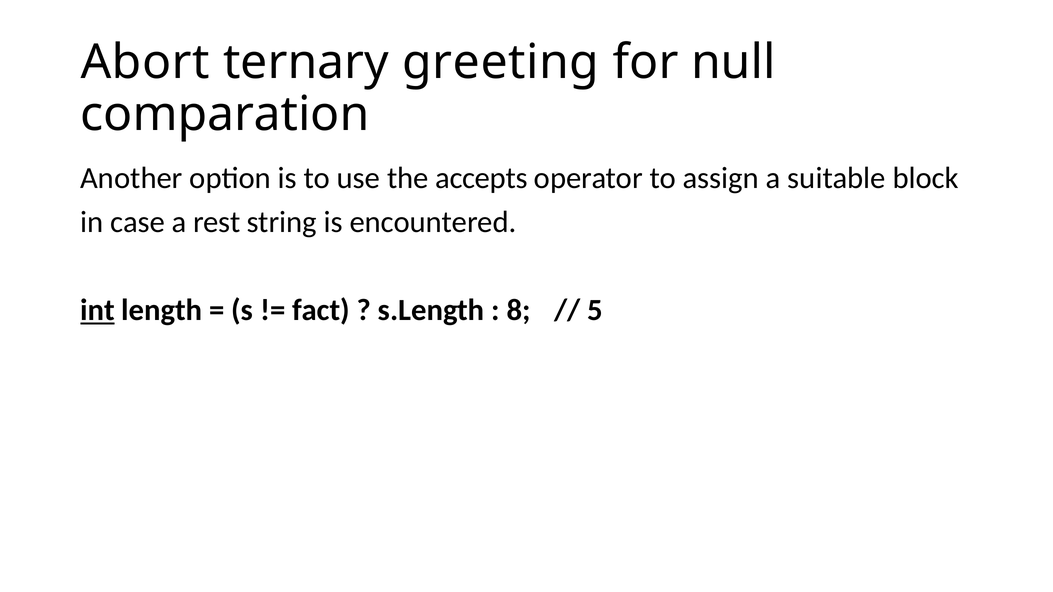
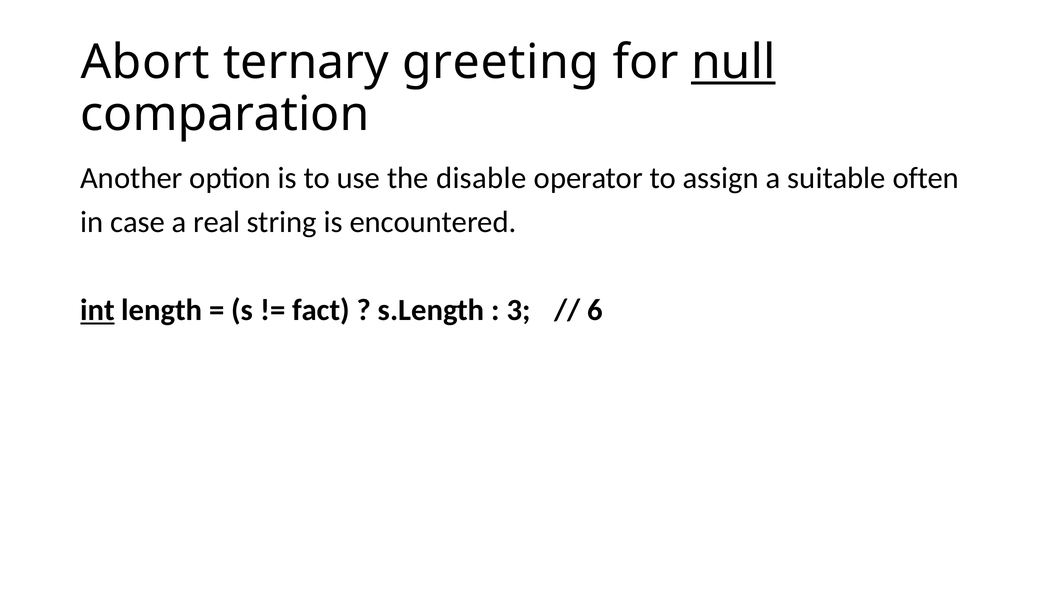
null underline: none -> present (733, 62)
accepts: accepts -> disable (481, 178)
block: block -> often (926, 178)
rest: rest -> real (217, 222)
8: 8 -> 3 (519, 310)
5: 5 -> 6 (595, 310)
